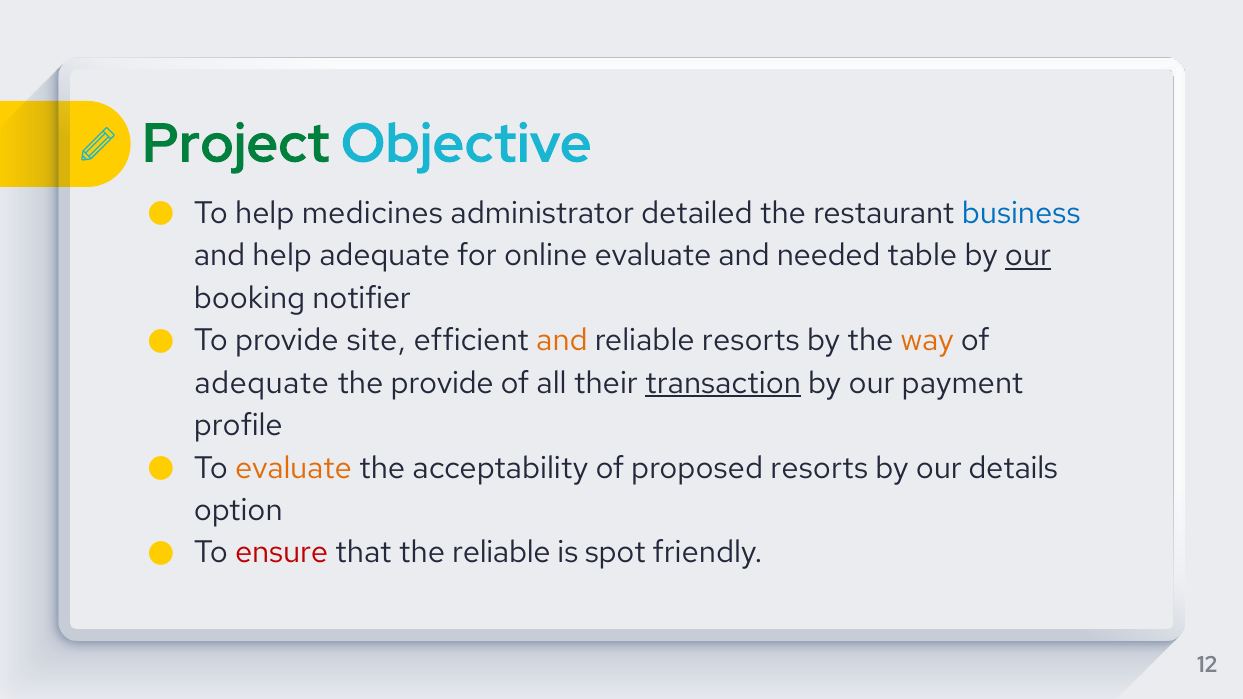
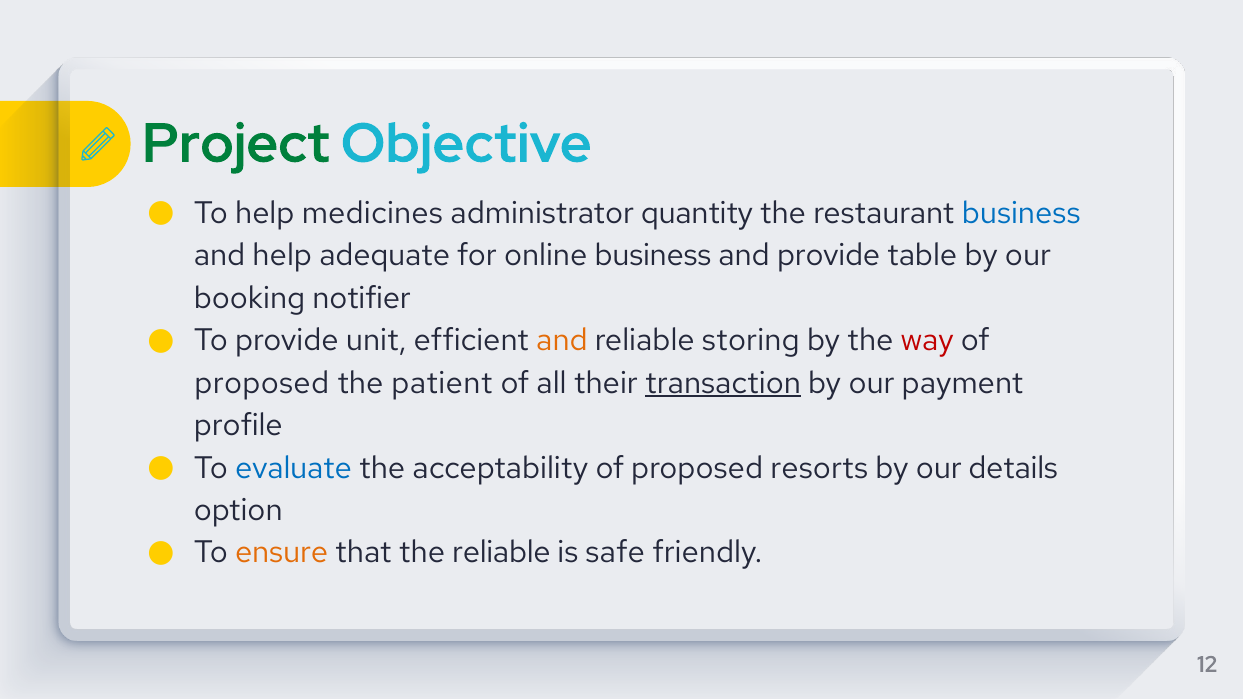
detailed: detailed -> quantity (697, 213)
online evaluate: evaluate -> business (653, 256)
and needed: needed -> provide (829, 256)
our underline: present -> none (1028, 256)
site: site -> unit (376, 340)
reliable resorts: resorts -> storing (751, 340)
way colour: orange -> red (927, 340)
adequate: adequate -> proposed (262, 383)
the provide: provide -> patient (442, 383)
evaluate colour: orange -> blue (294, 468)
ensure colour: red -> orange (282, 553)
spot: spot -> safe (615, 553)
